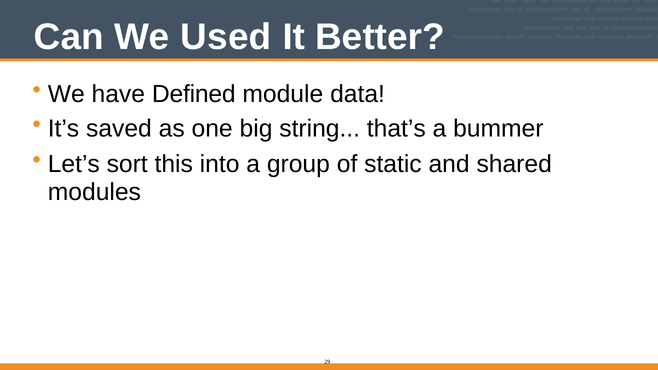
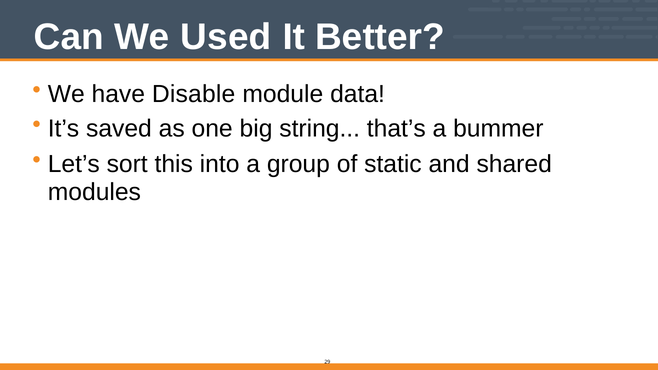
Defined: Defined -> Disable (194, 94)
